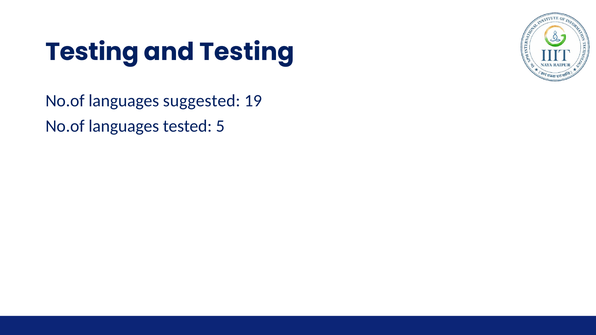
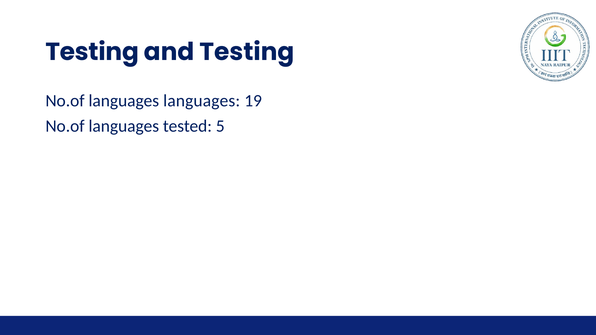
languages suggested: suggested -> languages (202, 101)
